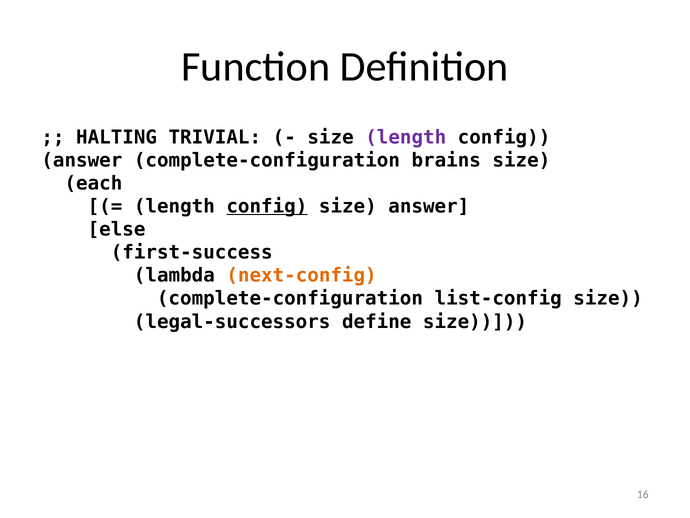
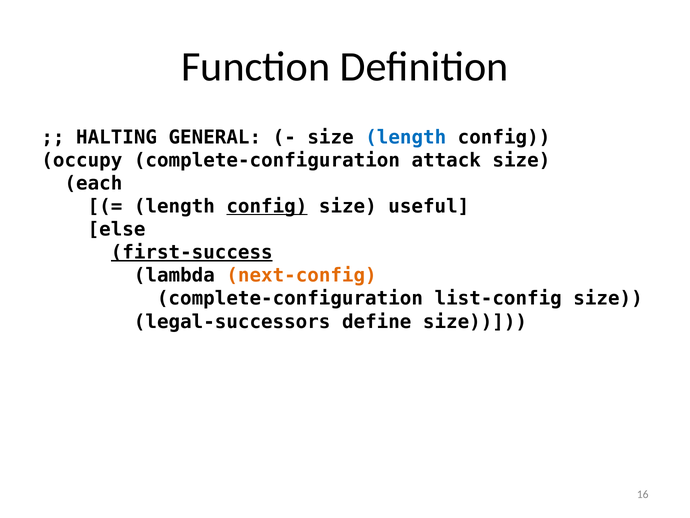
TRIVIAL: TRIVIAL -> GENERAL (215, 137)
length colour: purple -> blue (406, 137)
answer: answer -> occupy (82, 160)
brains: brains -> attack (446, 160)
size answer: answer -> useful (429, 206)
first-success underline: none -> present (192, 252)
